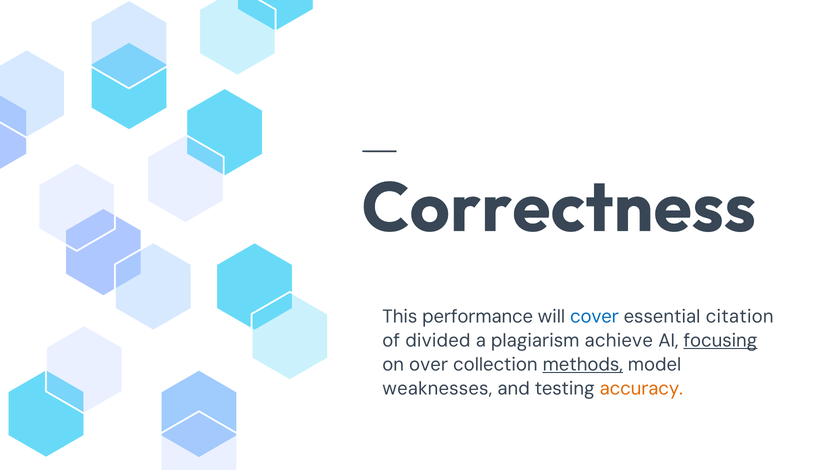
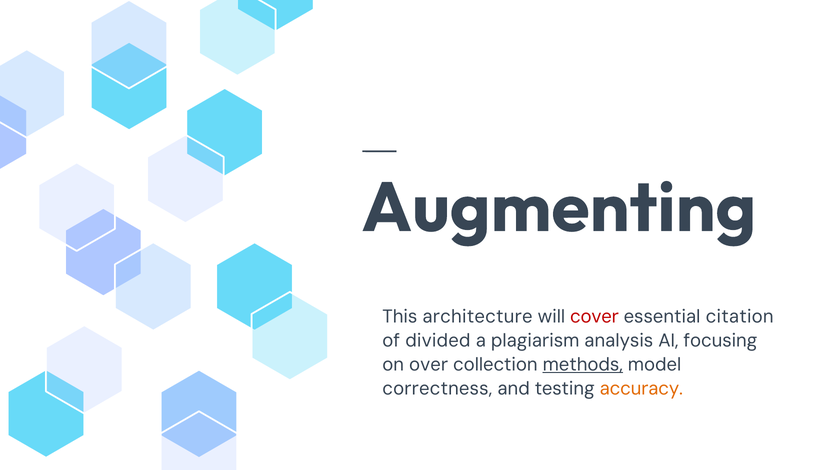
Correctness: Correctness -> Augmenting (559, 208)
performance: performance -> architecture (477, 316)
cover colour: blue -> red (594, 316)
achieve: achieve -> analysis (619, 340)
focusing underline: present -> none (720, 340)
weaknesses: weaknesses -> correctness (437, 389)
